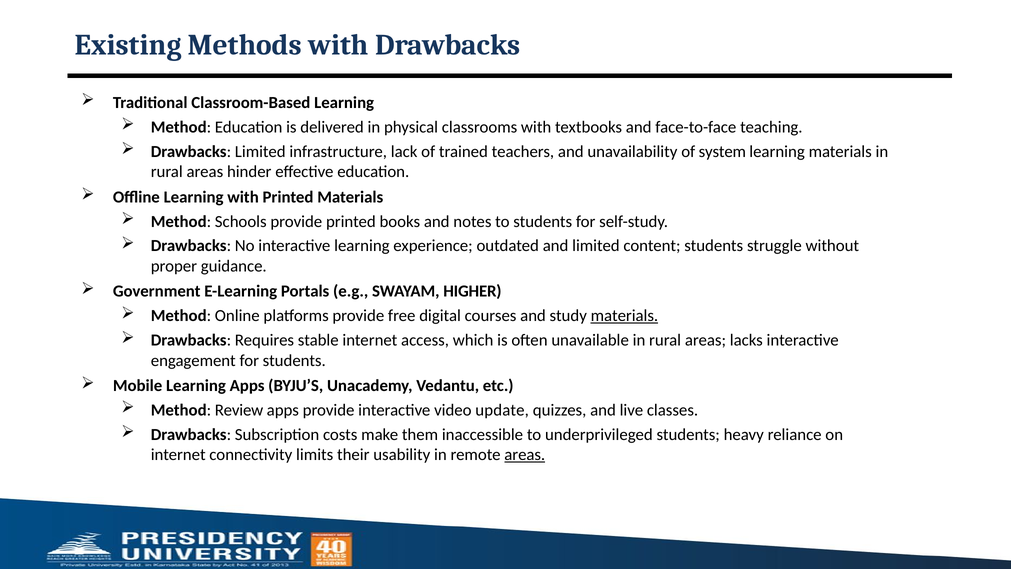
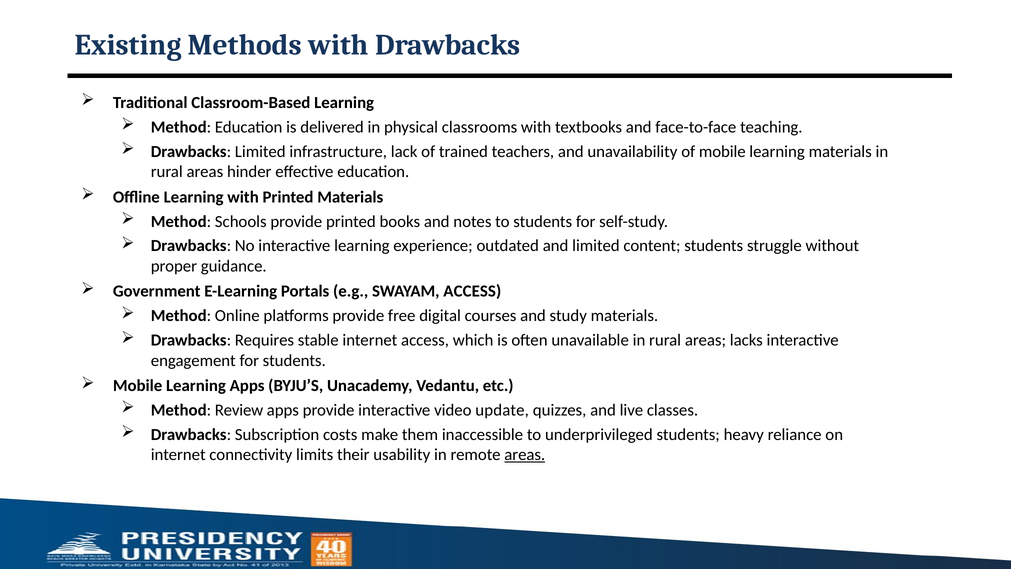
of system: system -> mobile (722, 151)
SWAYAM HIGHER: HIGHER -> ACCESS (472, 291)
materials underline: present -> none (624, 316)
